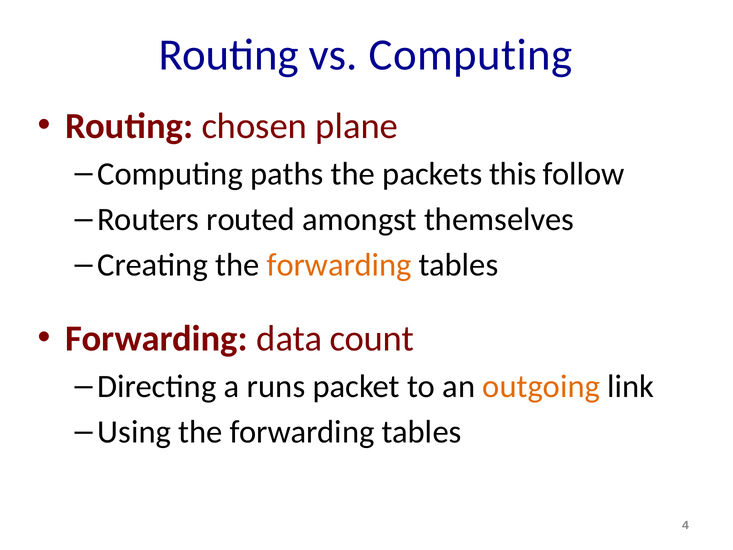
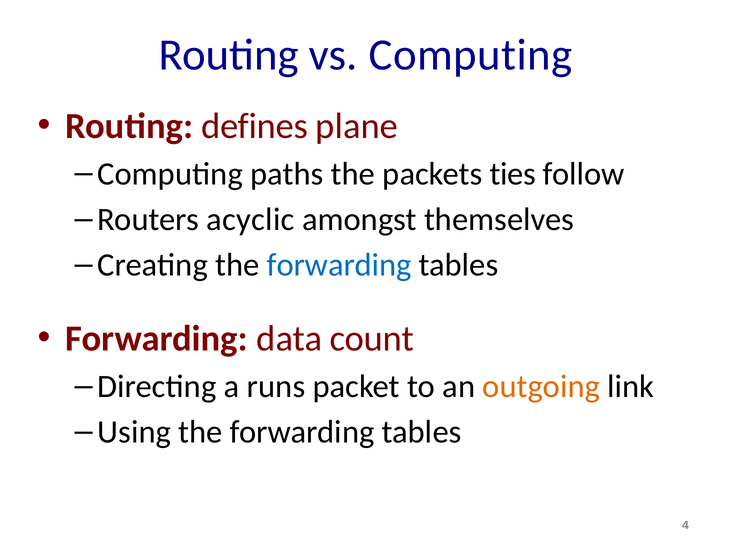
chosen: chosen -> defines (255, 126)
this: this -> ties (513, 174)
routed: routed -> acyclic (250, 219)
forwarding colour: orange -> blue (339, 265)
